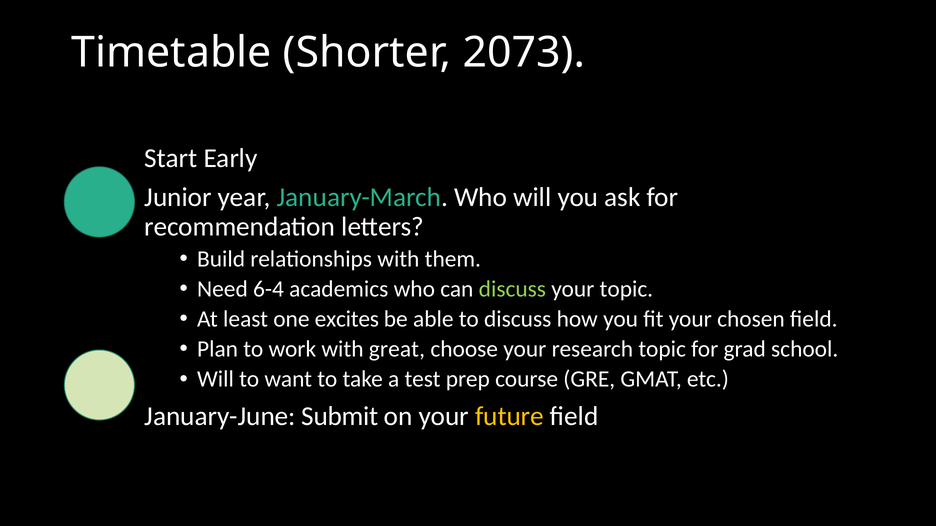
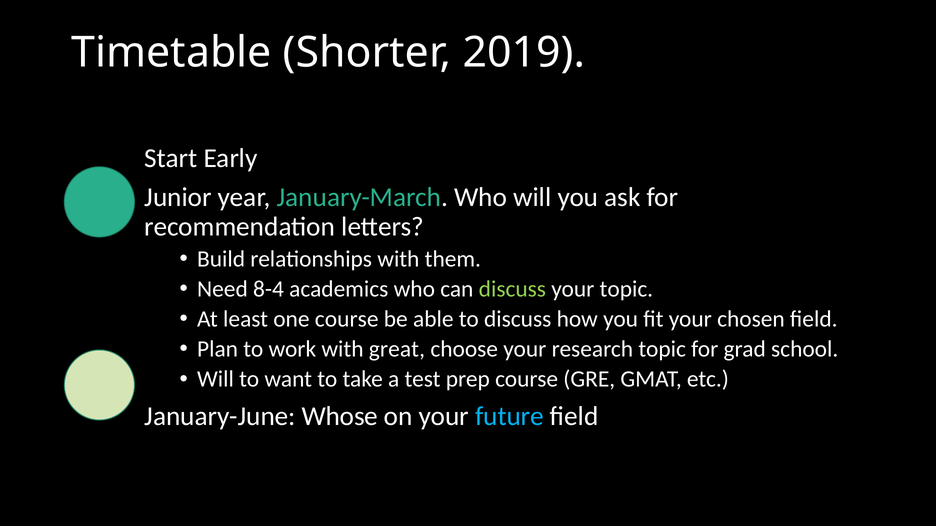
2073: 2073 -> 2019 (524, 53)
6-4: 6-4 -> 8-4 (268, 289)
one excites: excites -> course (347, 319)
Submit: Submit -> Whose (340, 417)
future colour: yellow -> light blue (509, 417)
